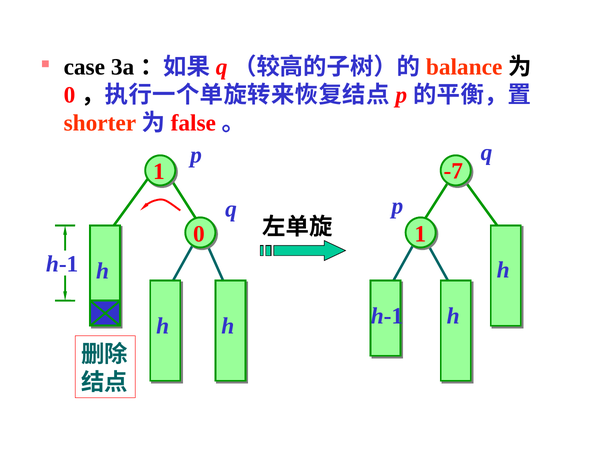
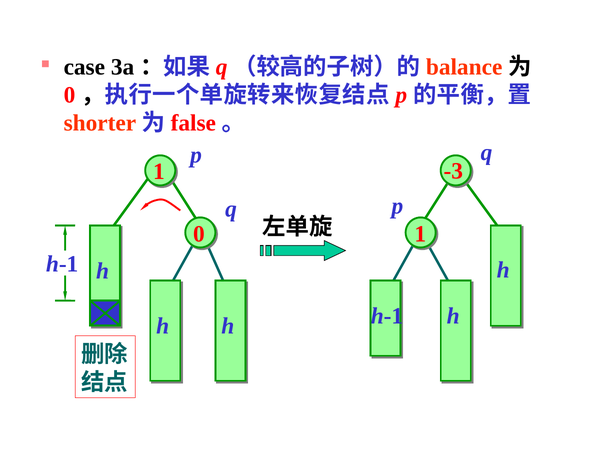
-7: -7 -> -3 (453, 171)
